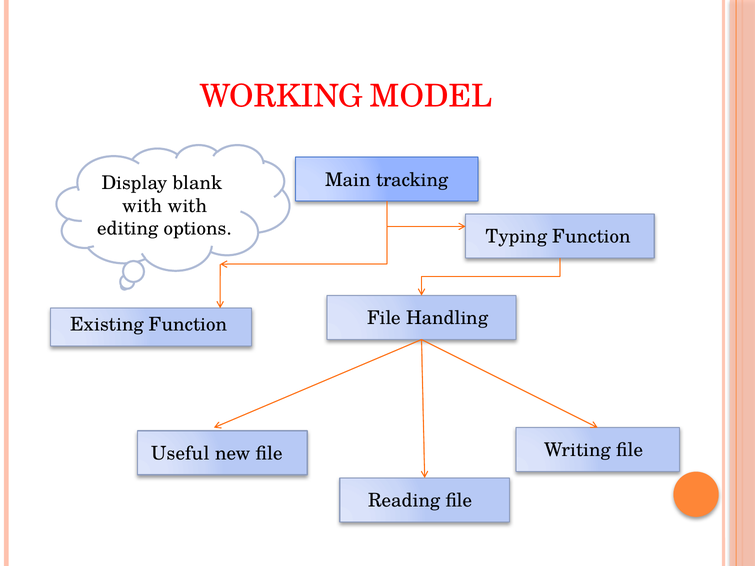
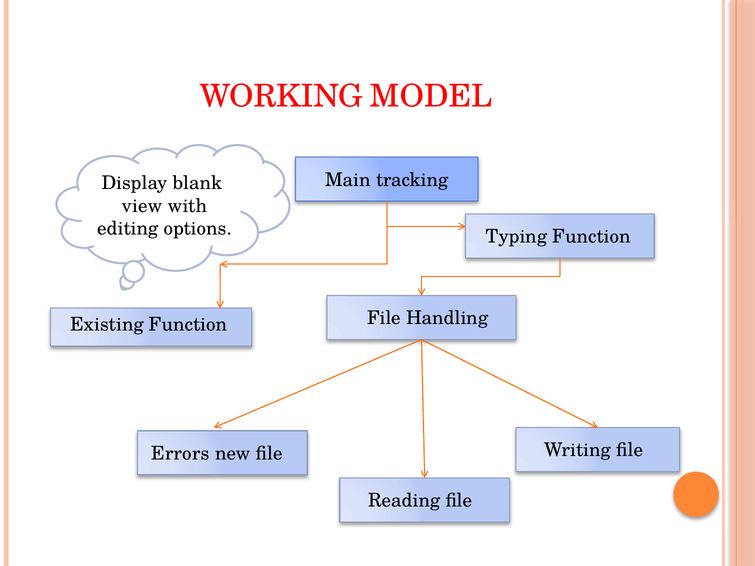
with: with -> view (142, 206)
Useful: Useful -> Errors (180, 454)
